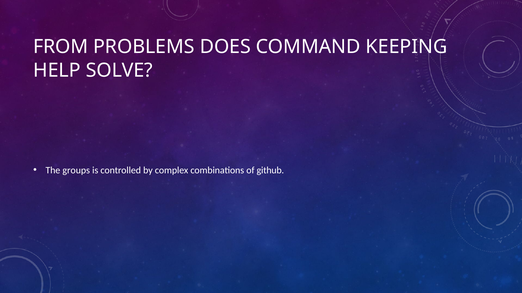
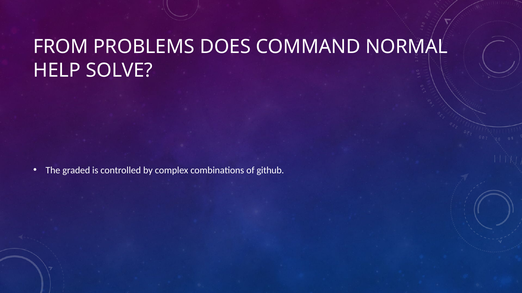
KEEPING: KEEPING -> NORMAL (407, 47)
groups: groups -> graded (76, 170)
